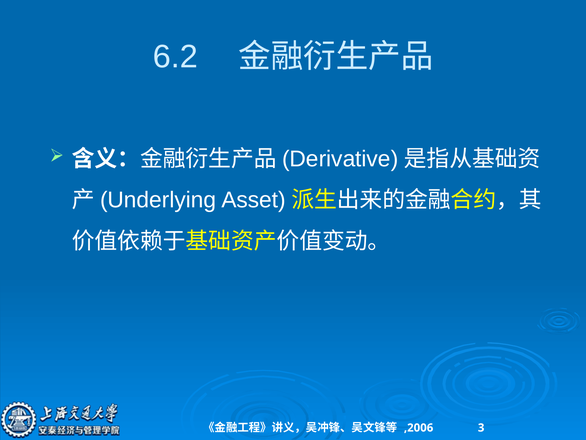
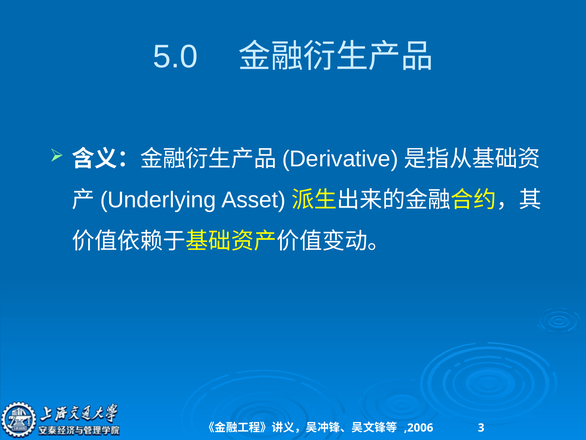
6.2: 6.2 -> 5.0 (175, 57)
